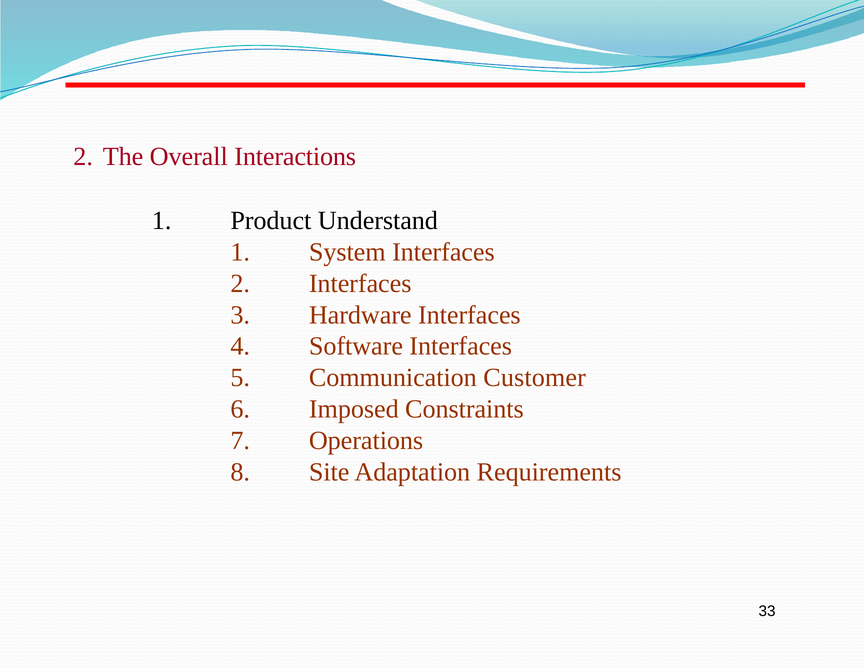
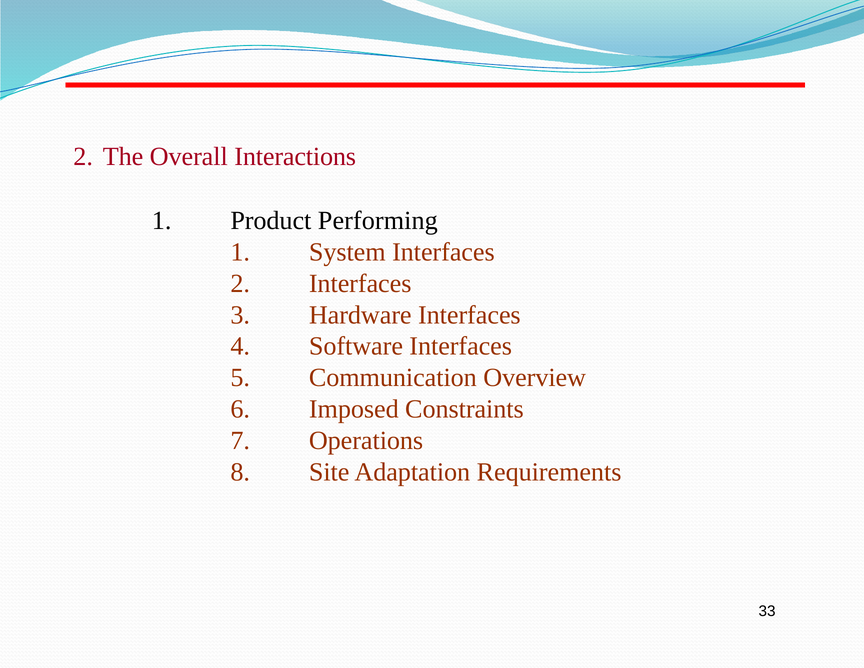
Understand: Understand -> Performing (378, 221)
Customer: Customer -> Overview (535, 377)
